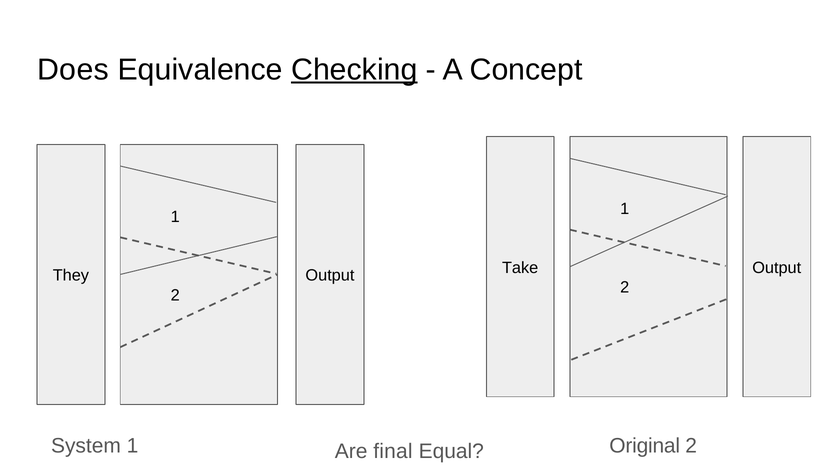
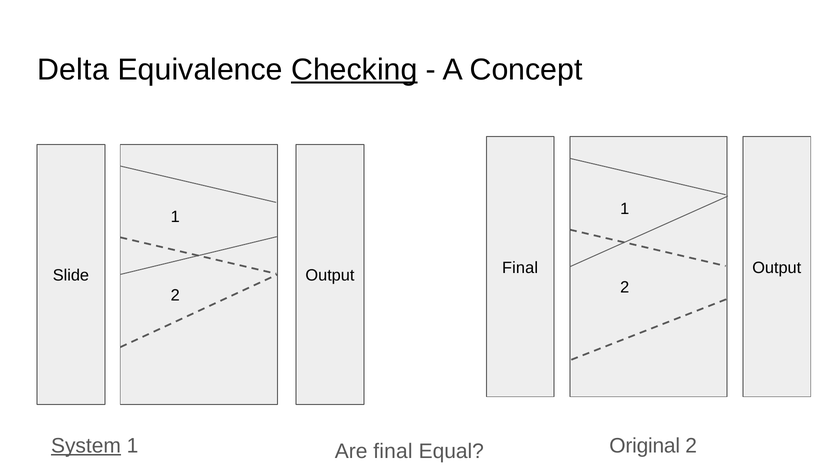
Does: Does -> Delta (73, 70)
Take: Take -> Final (520, 268)
They: They -> Slide (71, 276)
System underline: none -> present (86, 446)
